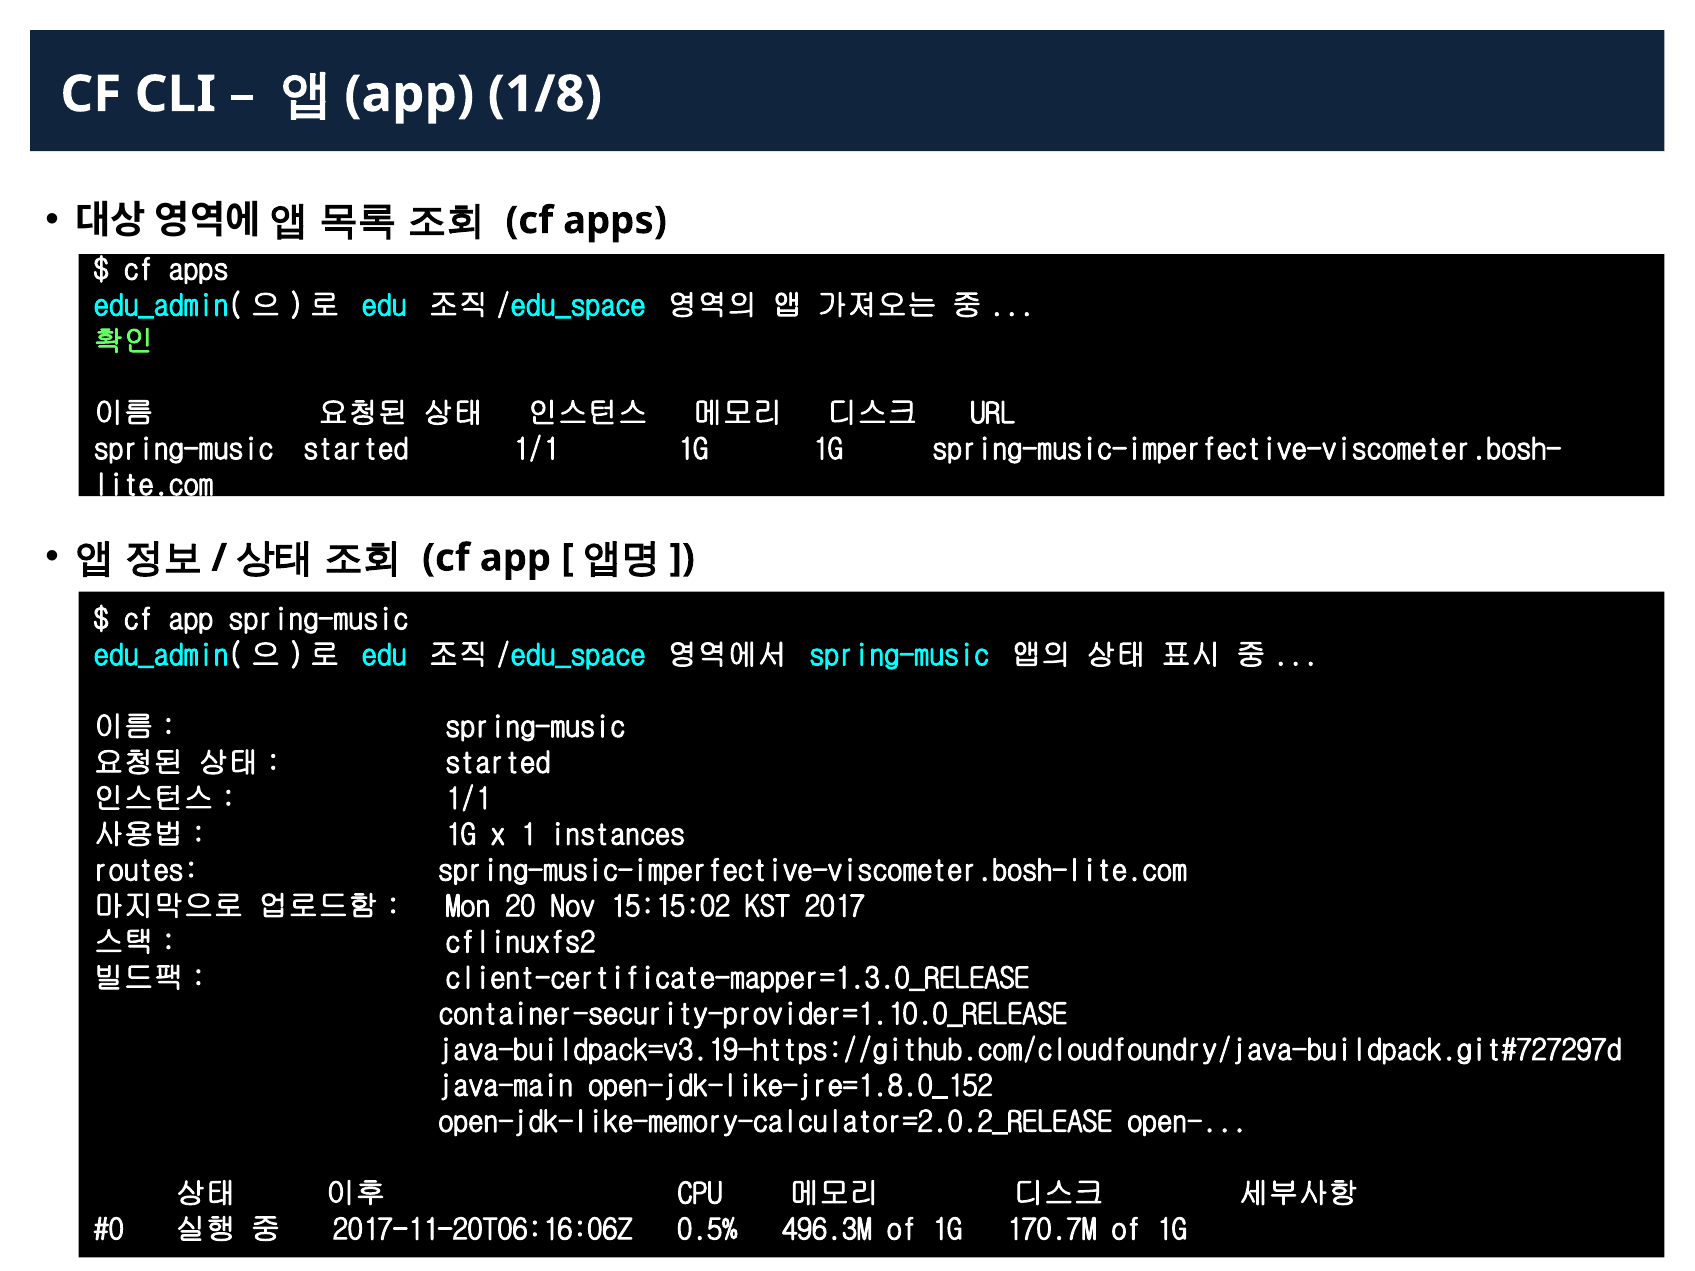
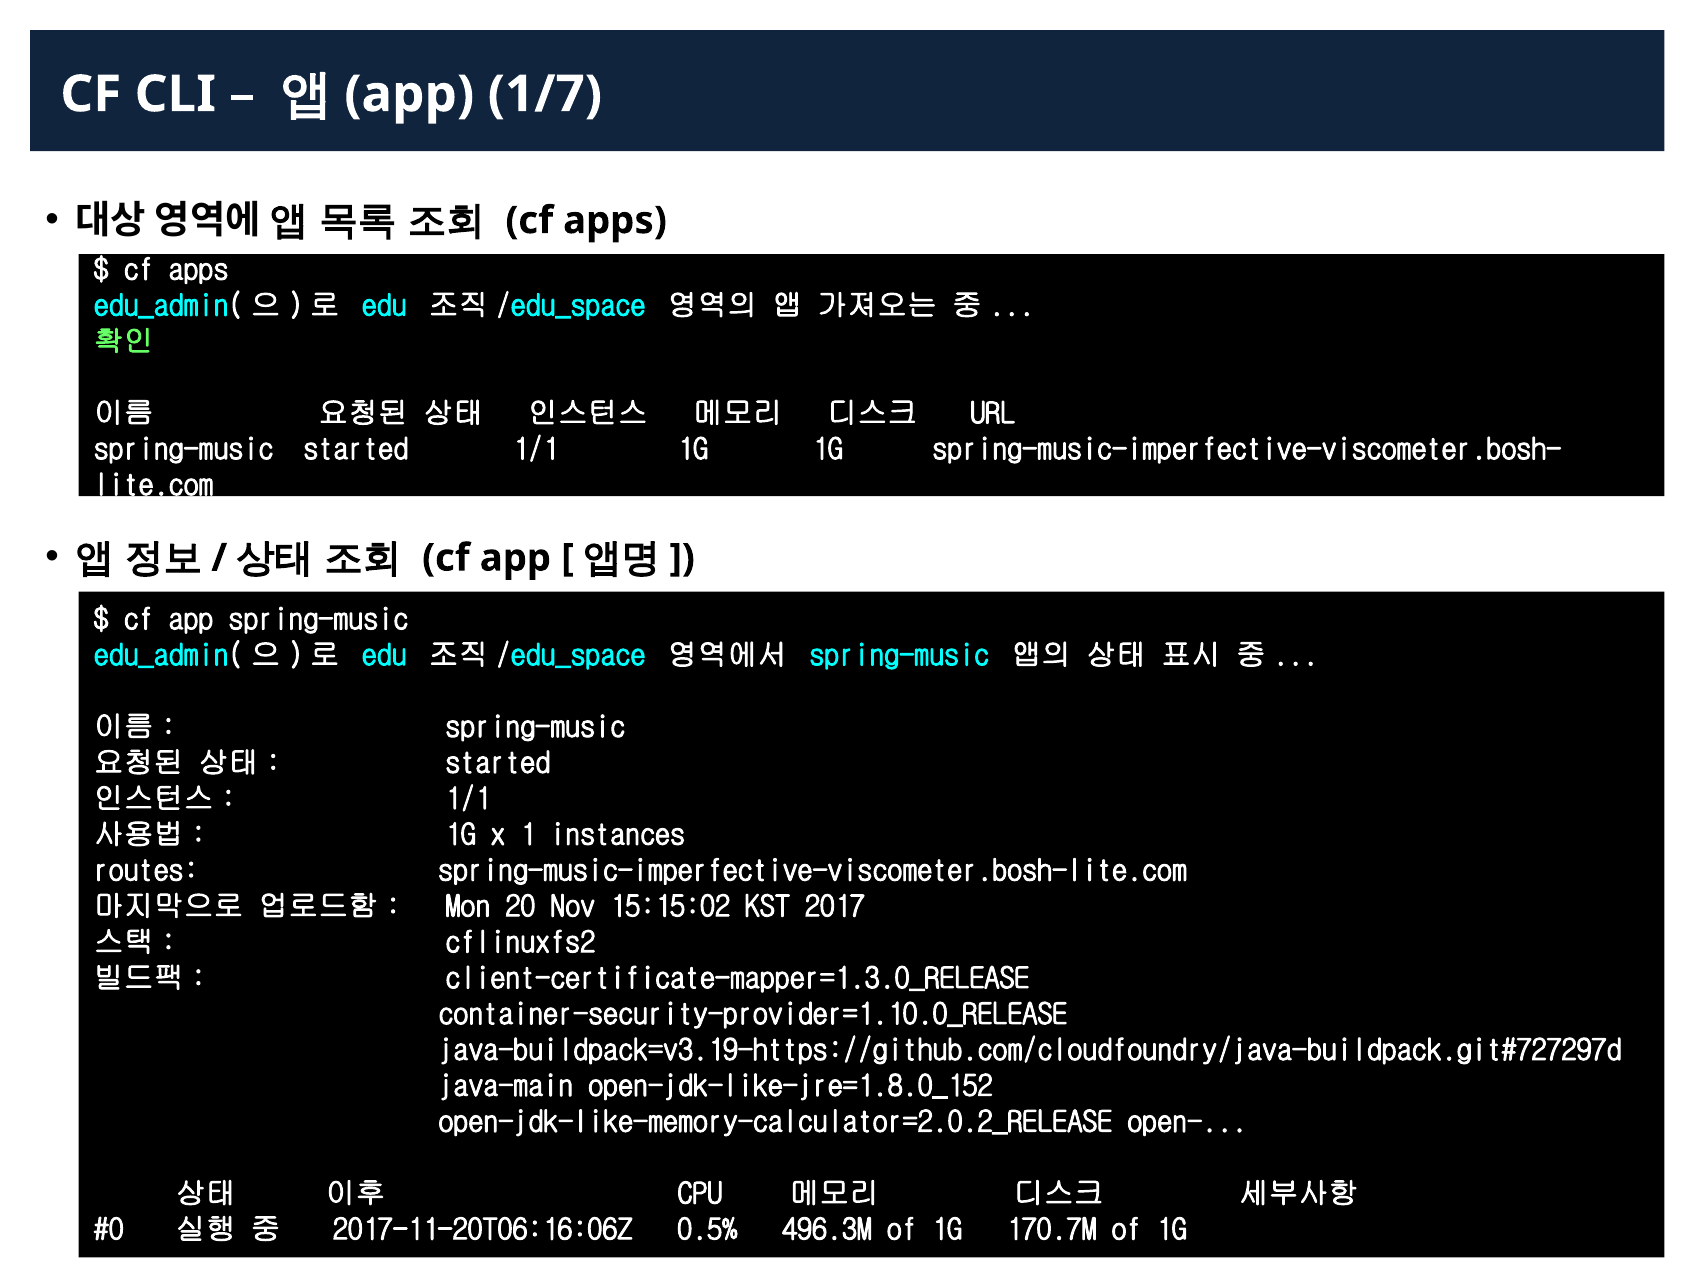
1/8: 1/8 -> 1/7 (545, 94)
